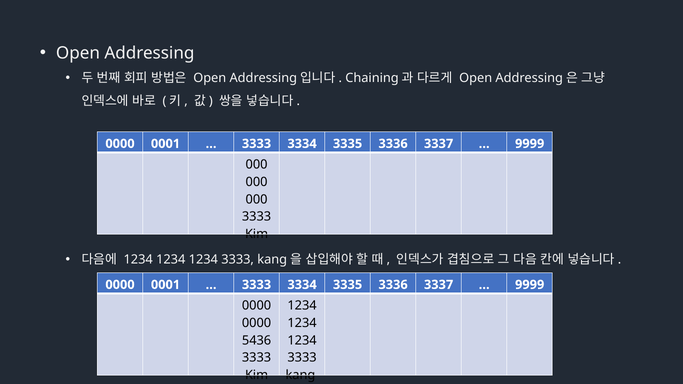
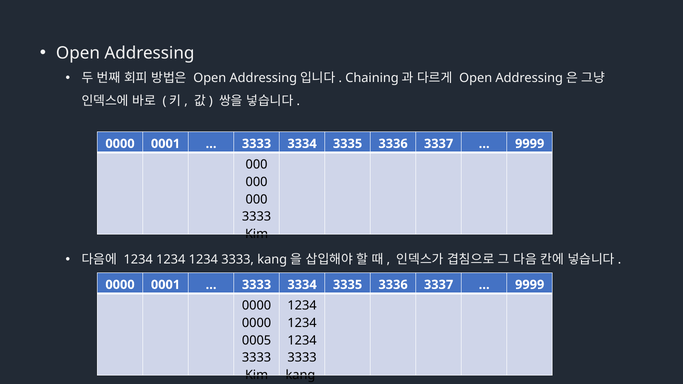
5436: 5436 -> 0005 (257, 340)
